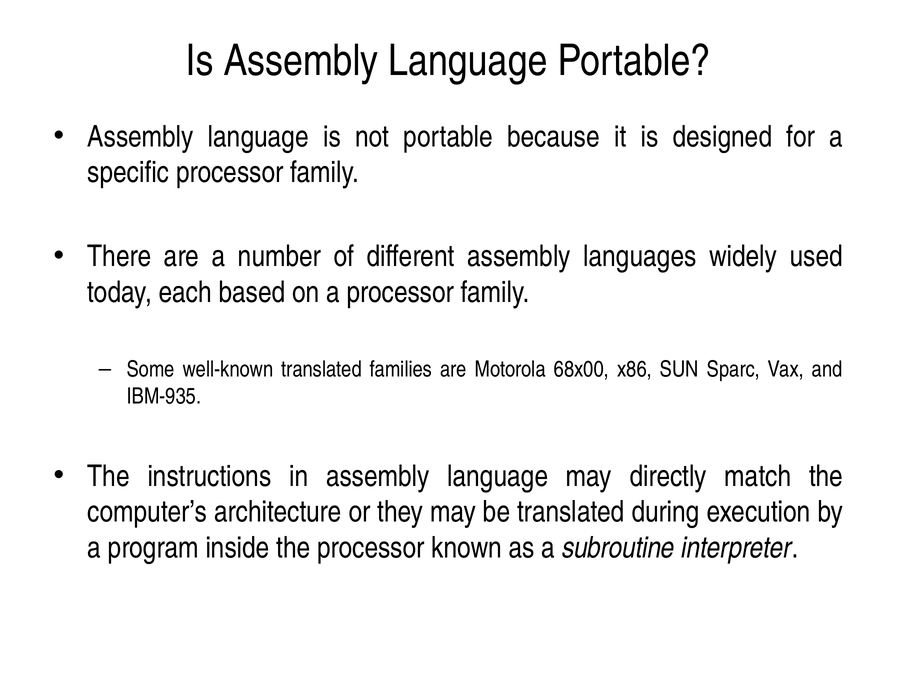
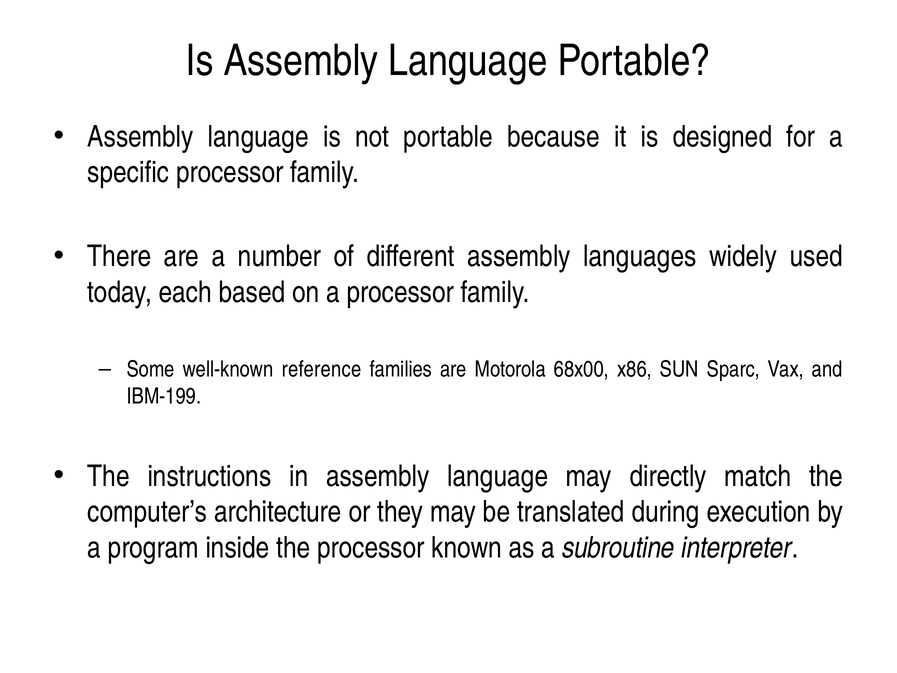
well-known translated: translated -> reference (322, 369)
IBM-935: IBM-935 -> IBM-199 (164, 396)
